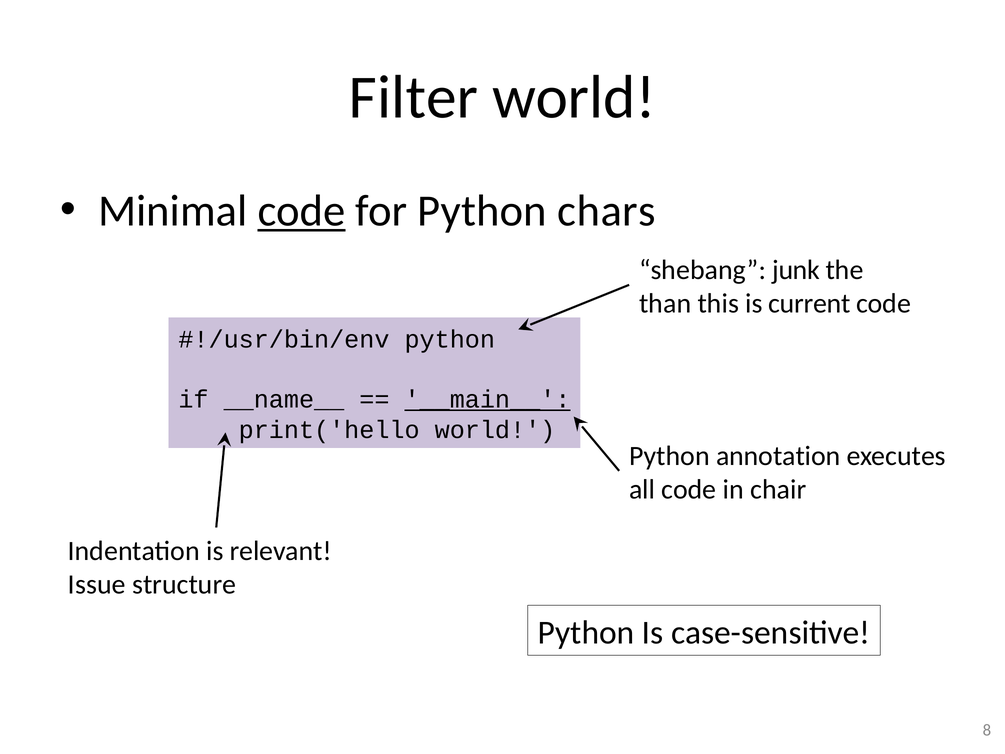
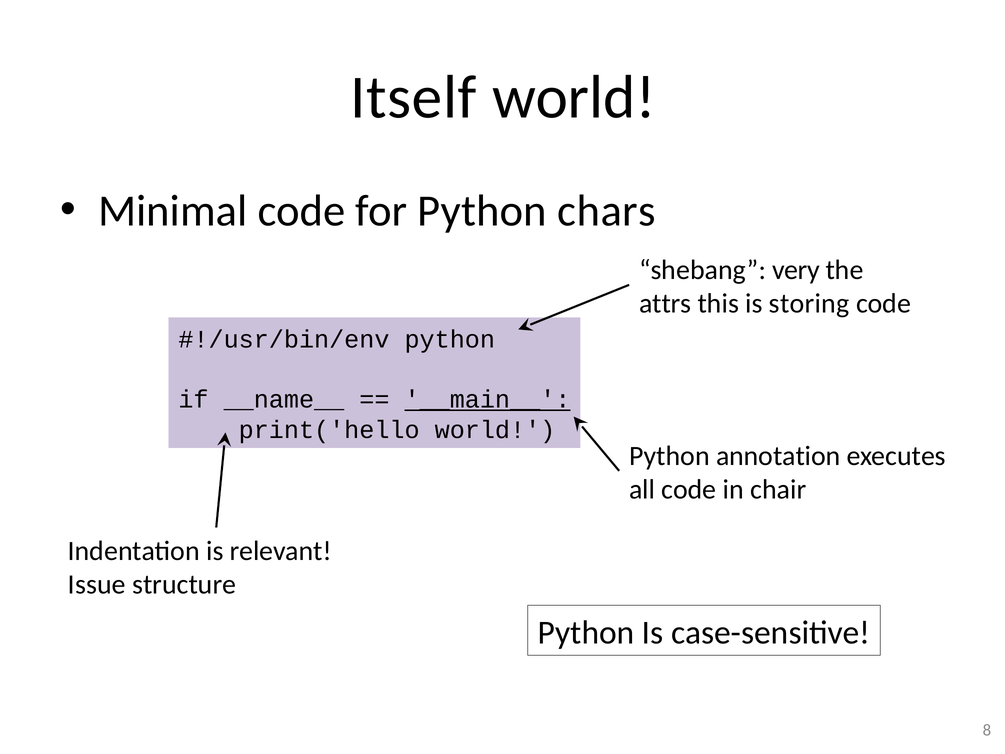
Filter: Filter -> Itself (413, 97)
code underline: present -> none (301, 211)
junk: junk -> very (796, 270)
than: than -> attrs (665, 303)
current: current -> storing (809, 303)
